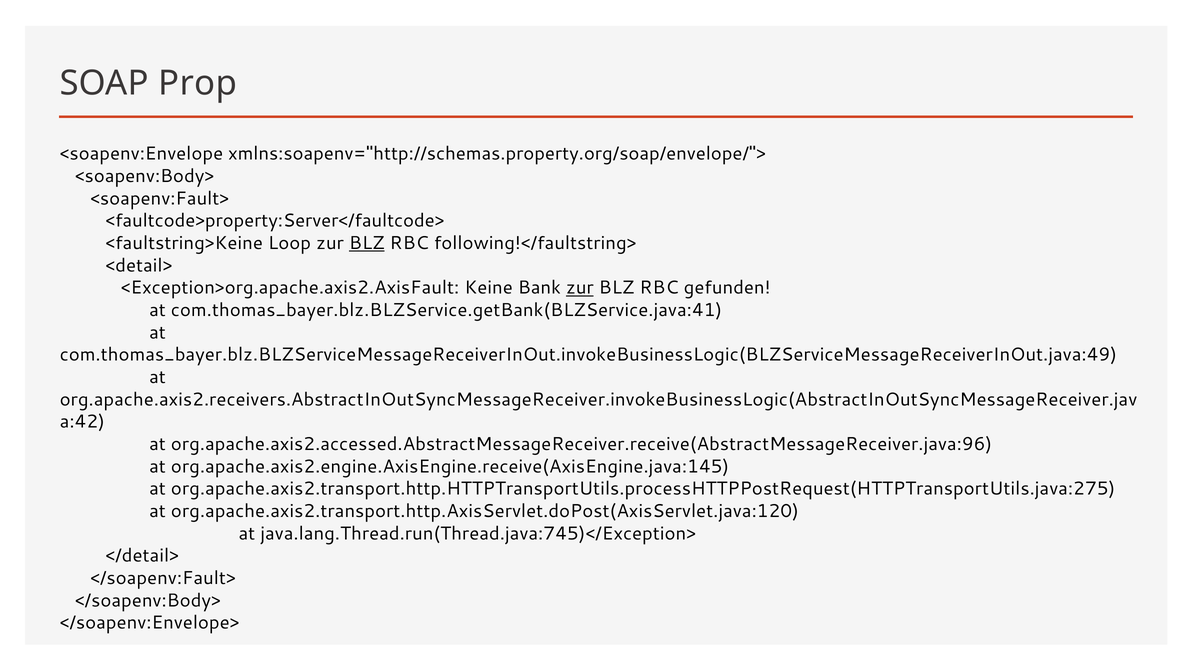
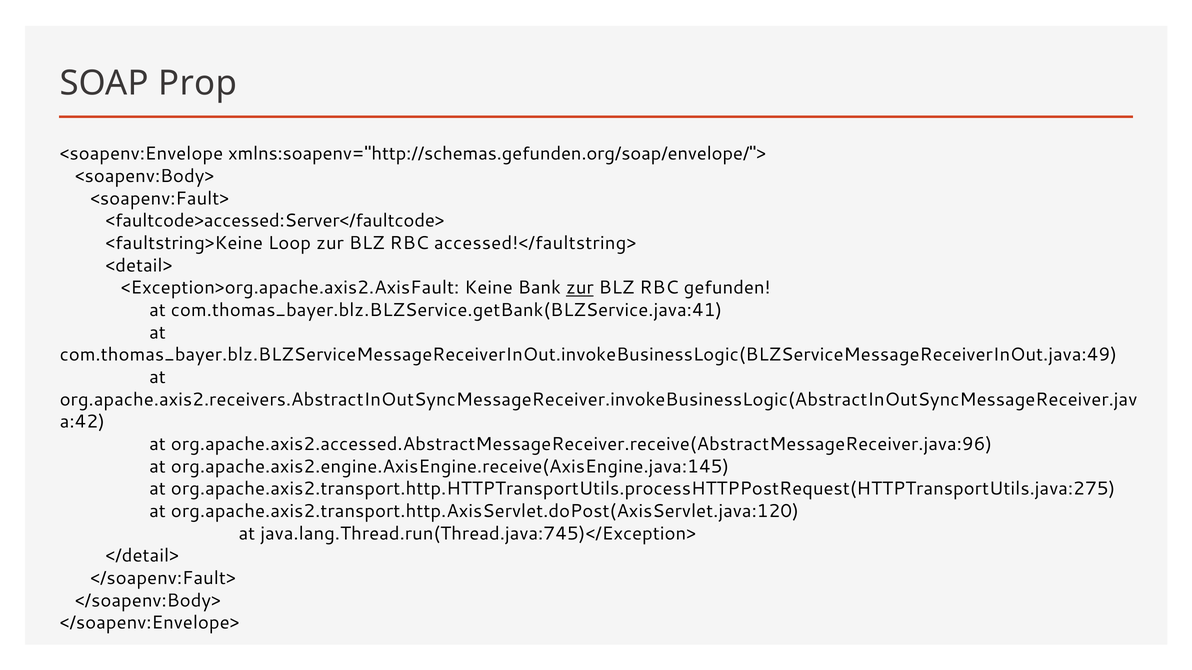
xmlns:soapenv="http://schemas.property.org/soap/envelope/">: xmlns:soapenv="http://schemas.property.org/soap/envelope/"> -> xmlns:soapenv="http://schemas.gefunden.org/soap/envelope/"> (497, 154)
<faultcode>property:Server</faultcode>: <faultcode>property:Server</faultcode> -> <faultcode>accessed:Server</faultcode> (275, 221)
BLZ underline: present -> none (367, 243)
following!</faultstring>: following!</faultstring> -> accessed!</faultstring> (535, 243)
